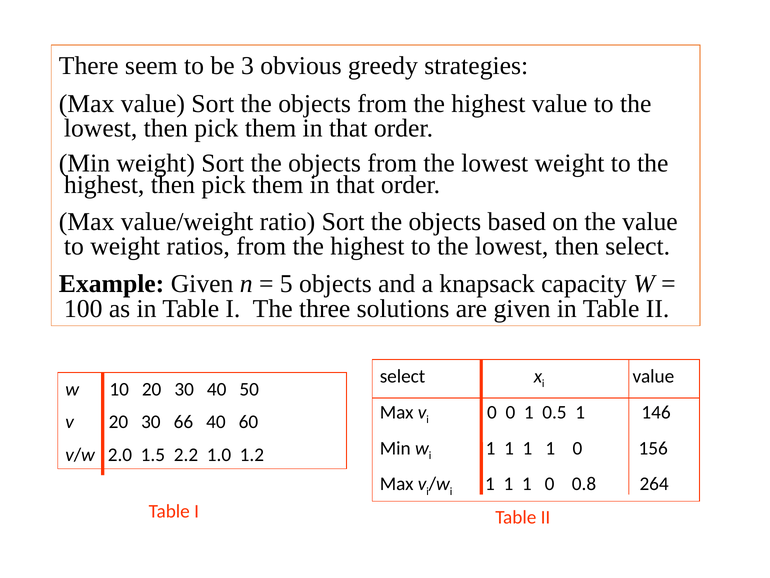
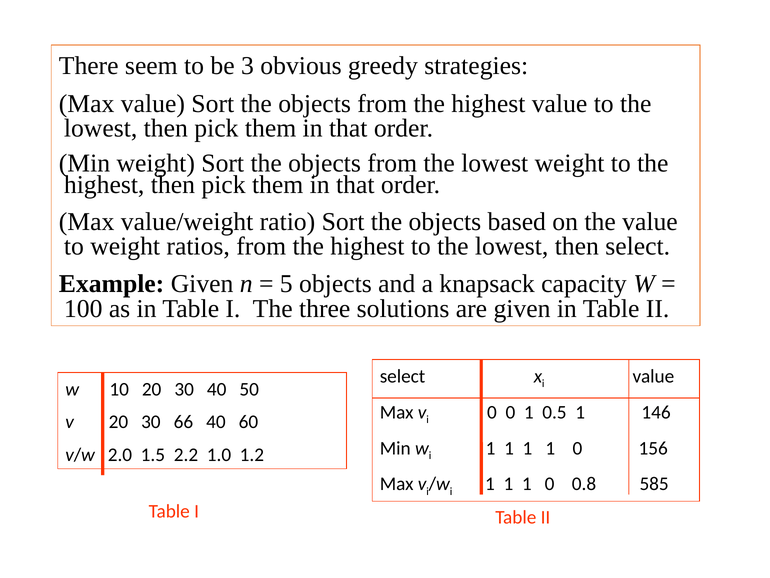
264: 264 -> 585 (654, 484)
